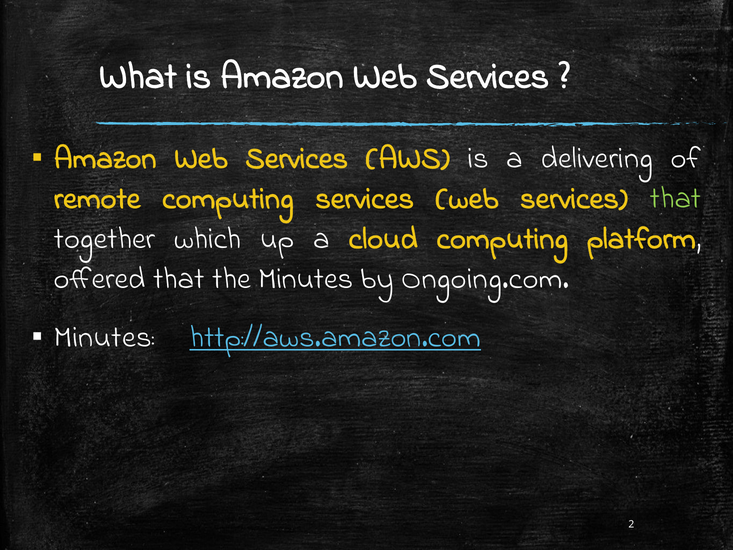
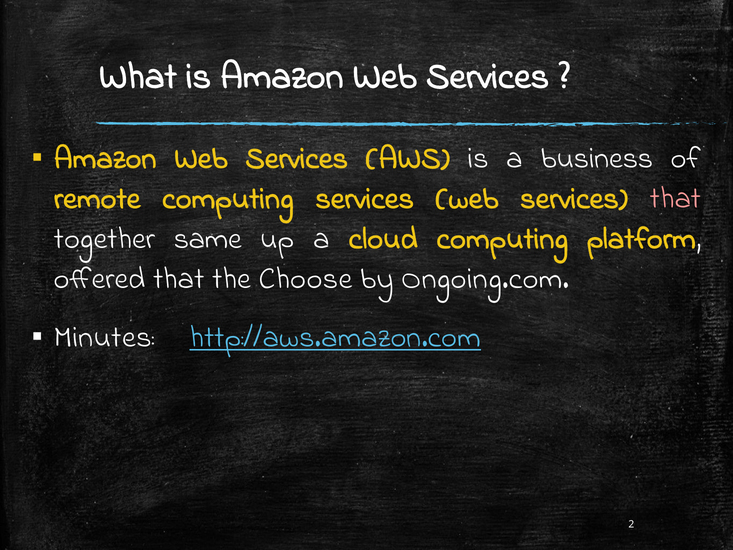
delivering: delivering -> business (597, 158)
that colour: light green -> pink (676, 198)
which: which -> same (208, 238)
the Minutes: Minutes -> Choose (305, 278)
